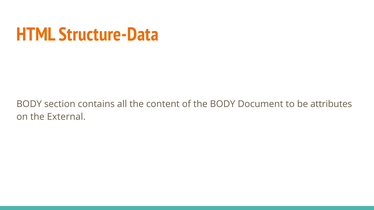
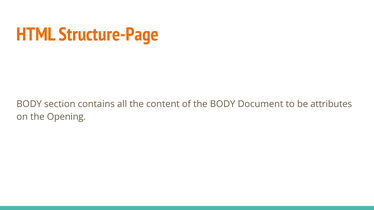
Structure-Data: Structure-Data -> Structure-Page (109, 34)
External: External -> Opening (66, 117)
